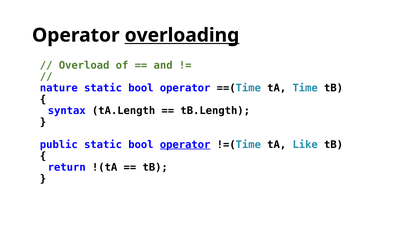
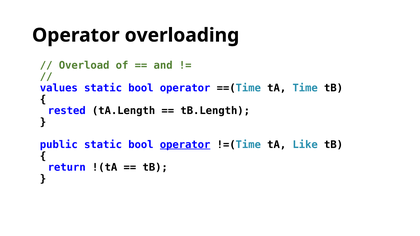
overloading underline: present -> none (182, 35)
nature: nature -> values (59, 88)
syntax: syntax -> rested (67, 111)
